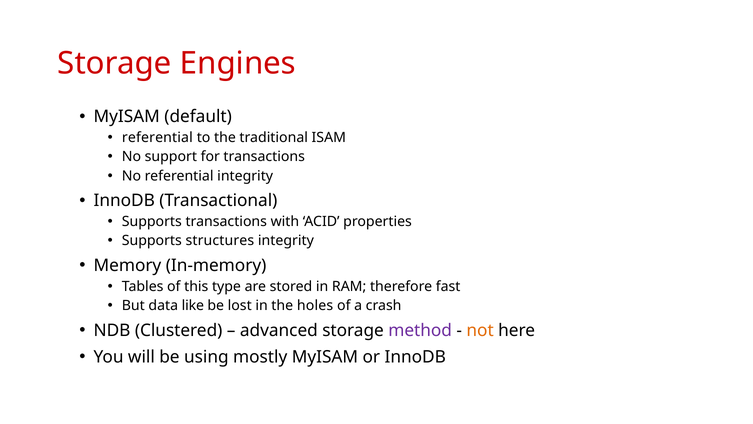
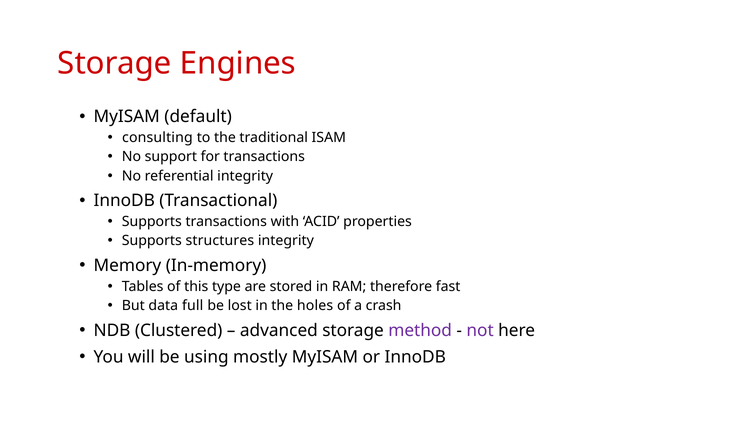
referential: referential -> consulting (157, 137)
like: like -> full (193, 305)
not colour: orange -> purple (480, 330)
